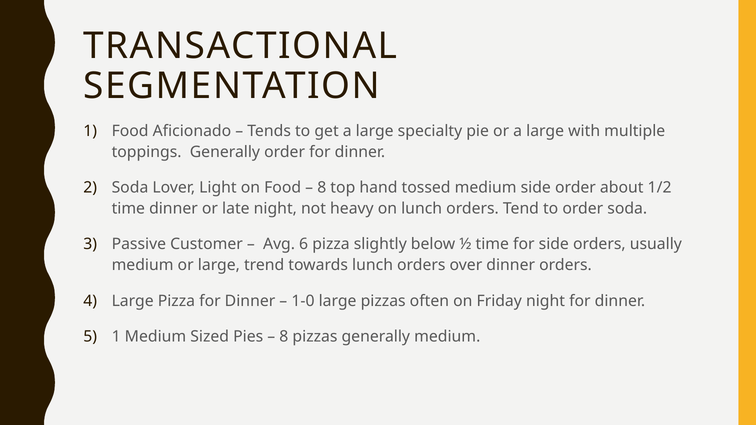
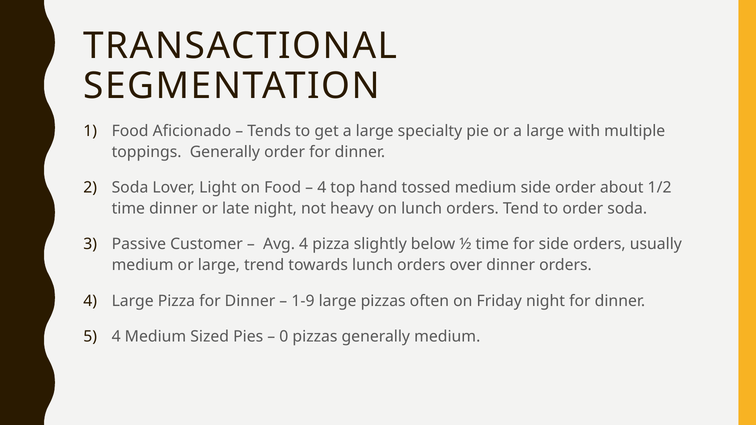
8: 8 -> 4 (322, 188)
Avg 6: 6 -> 4 (304, 244)
1-0: 1-0 -> 1-9 (303, 301)
1: 1 -> 4 (116, 337)
8: 8 -> 0 (284, 337)
